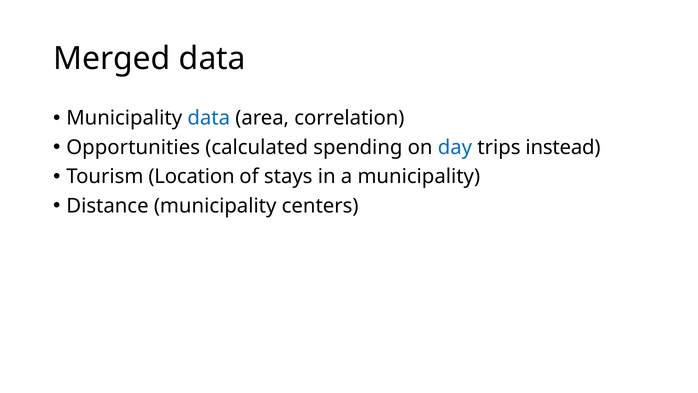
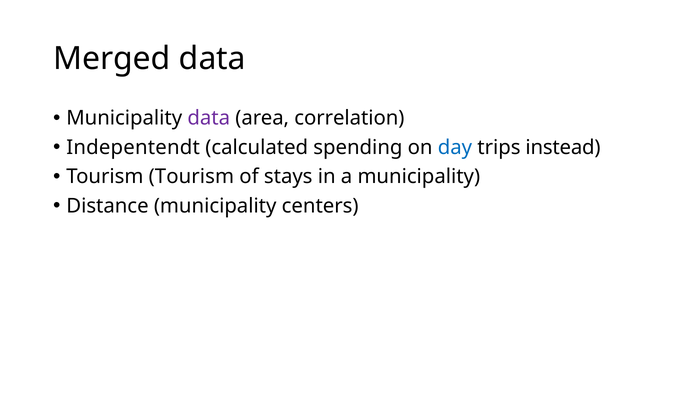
data colour: blue -> purple (209, 118)
Opportunities: Opportunities -> Indepentendt (133, 147)
Tourism Location: Location -> Tourism (191, 177)
